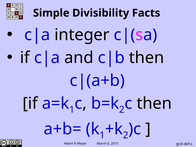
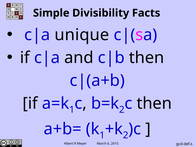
integer: integer -> unique (82, 35)
